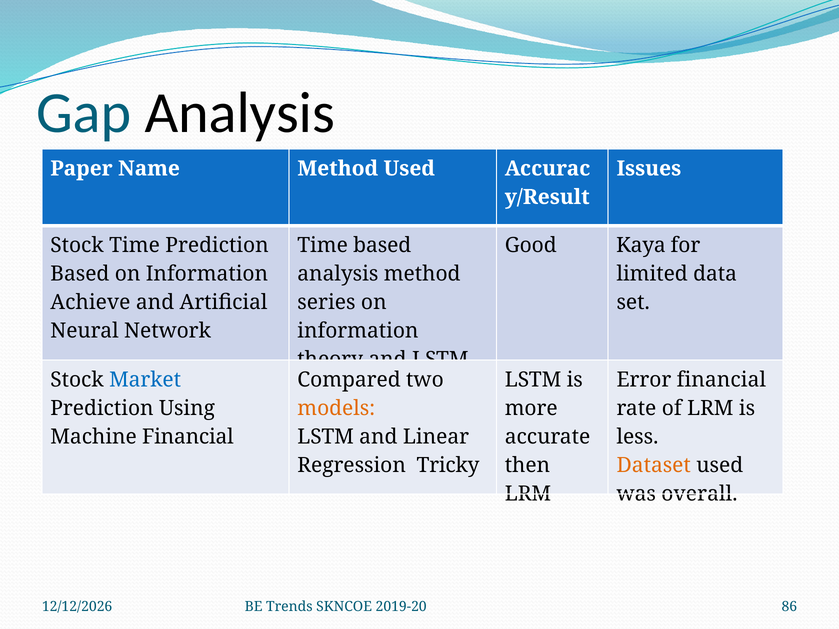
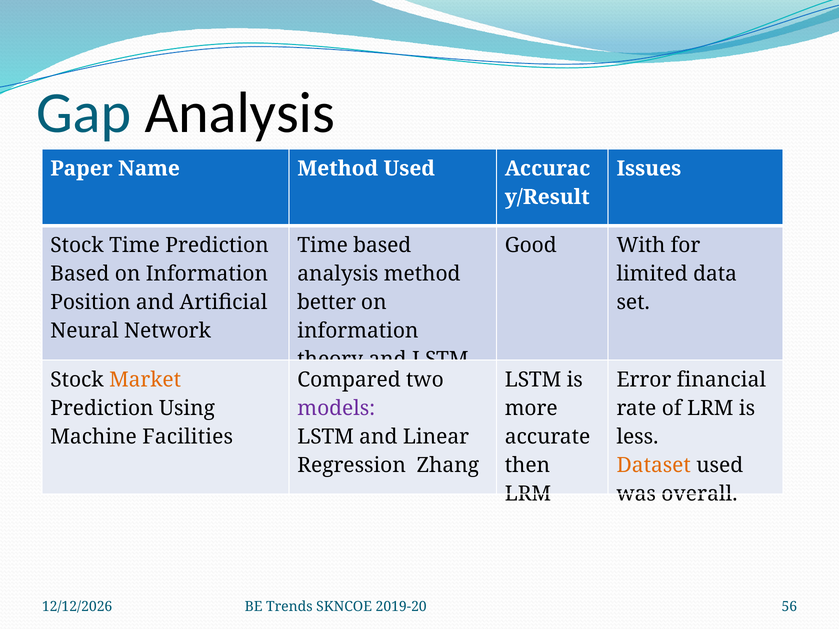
Kaya: Kaya -> With (641, 246)
Achieve: Achieve -> Position (90, 303)
series: series -> better (327, 303)
Market colour: blue -> orange (145, 380)
models colour: orange -> purple (336, 408)
Machine Financial: Financial -> Facilities (188, 437)
Tricky: Tricky -> Zhang (448, 465)
86: 86 -> 56 (789, 607)
